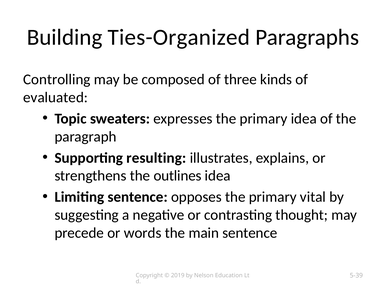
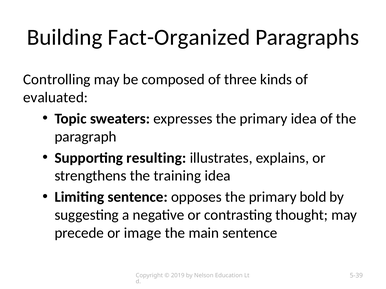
Ties-Organized: Ties-Organized -> Fact-Organized (179, 37)
outlines: outlines -> training (177, 176)
vital: vital -> bold (313, 197)
words: words -> image (143, 233)
